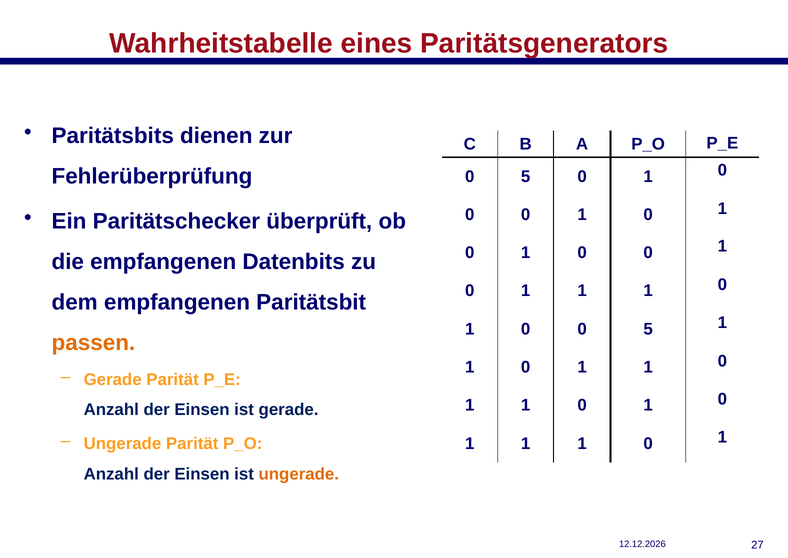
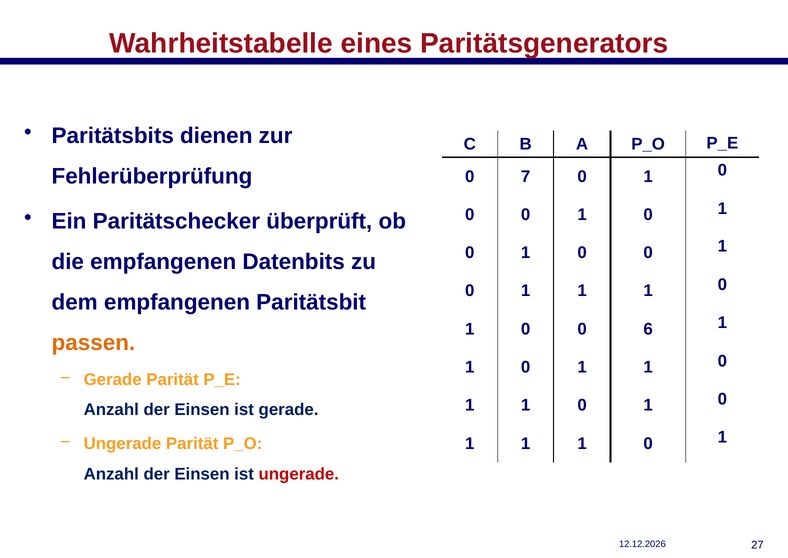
5: 5 -> 7 (526, 176)
0 0 5: 5 -> 6 (648, 329)
ungerade colour: orange -> red (299, 474)
